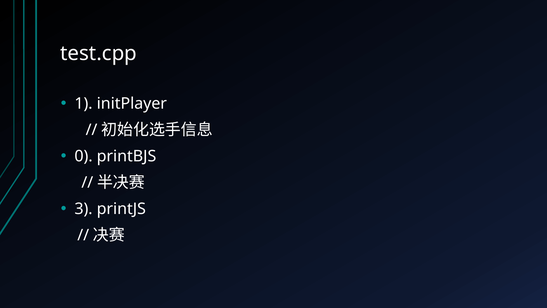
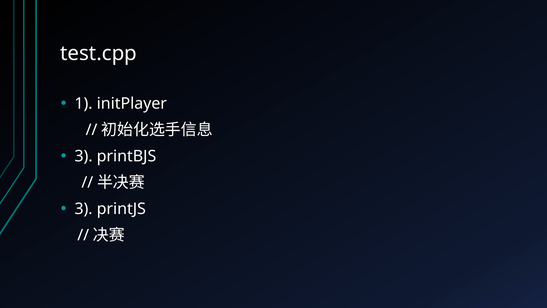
0: 0 -> 3 (84, 156)
